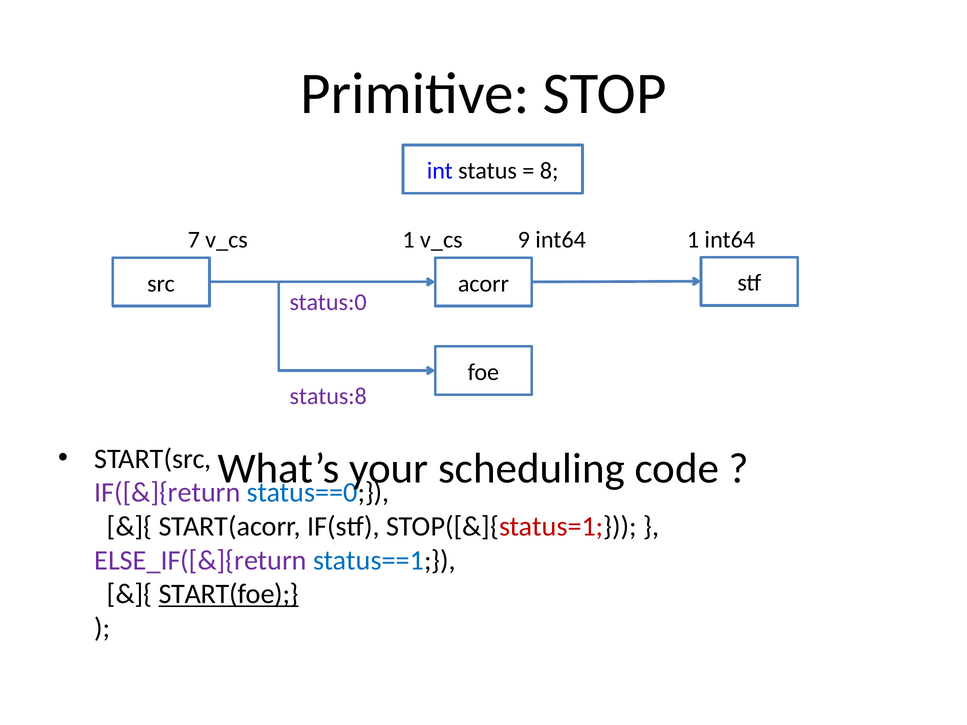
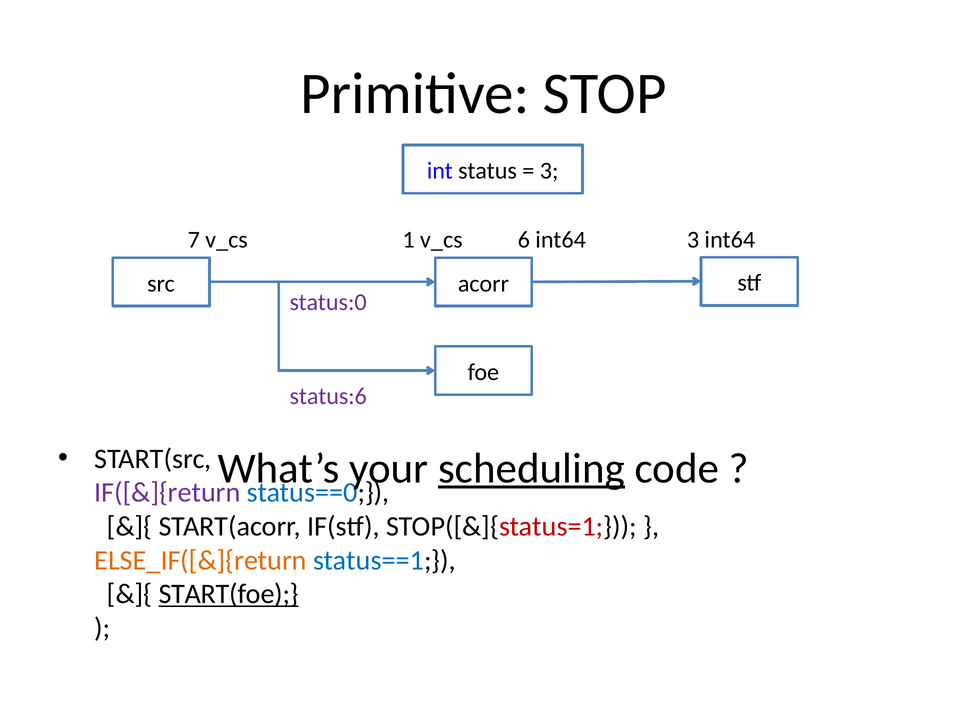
8: 8 -> 3 (549, 171)
9: 9 -> 6 (524, 240)
int64 1: 1 -> 3 (693, 240)
status:8: status:8 -> status:6 (328, 396)
scheduling underline: none -> present (531, 469)
ELSE_IF([&]{return colour: purple -> orange (201, 560)
